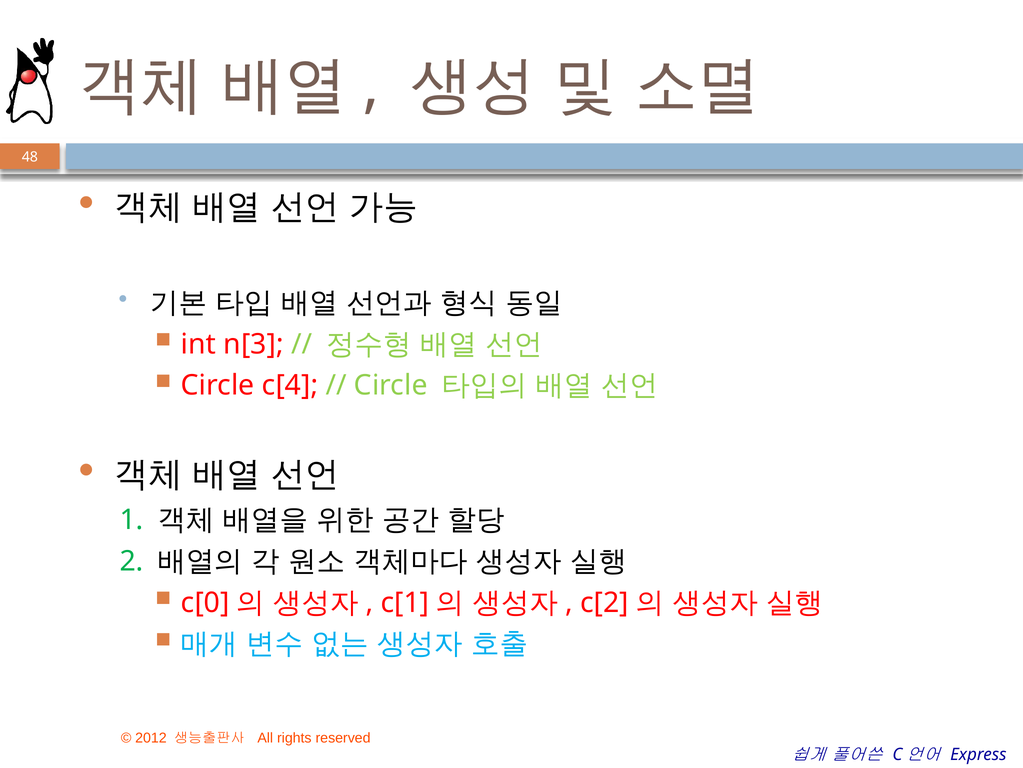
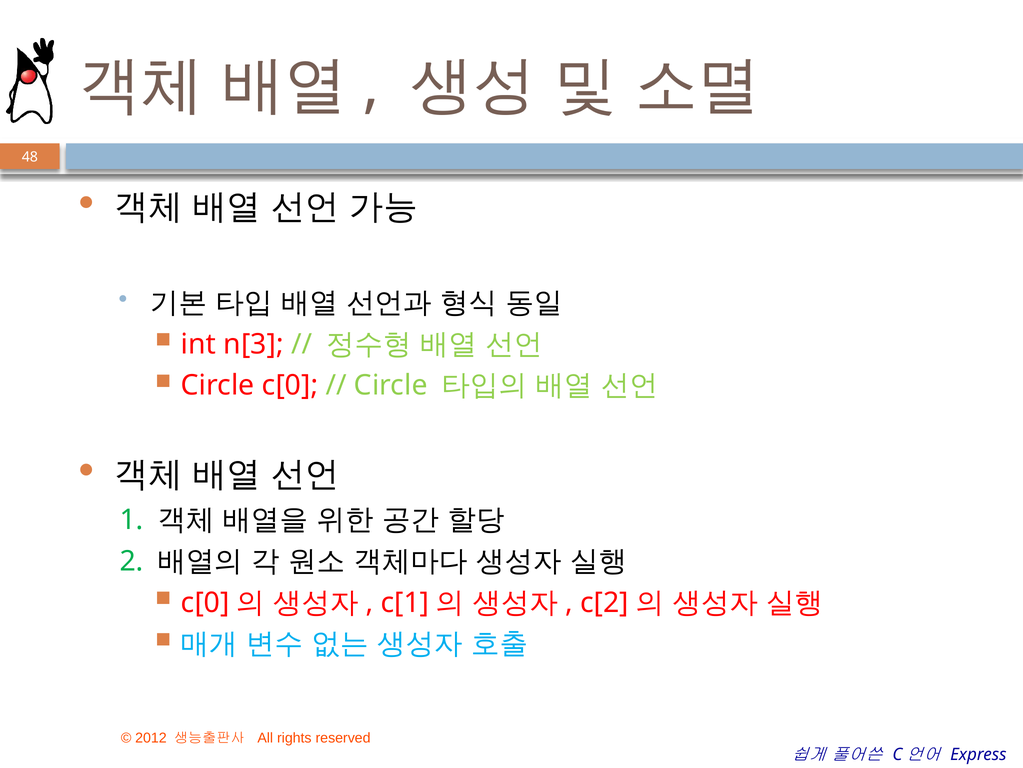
c[4: c[4 -> c[0 (290, 385)
